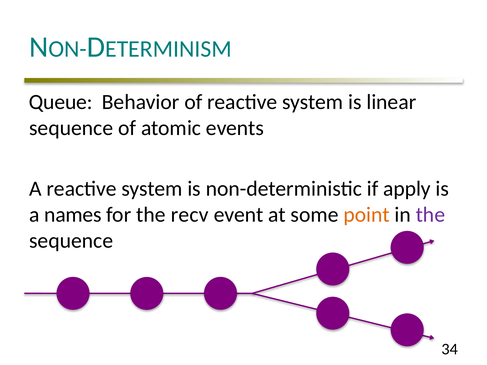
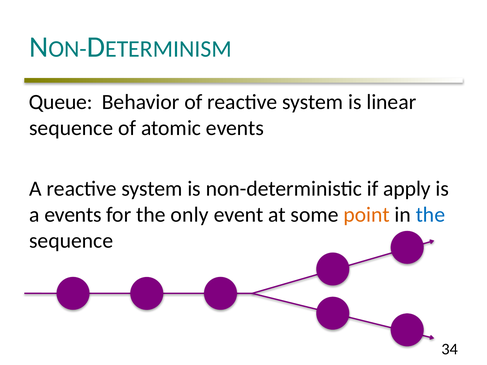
a names: names -> events (73, 215)
recv: recv -> only (190, 215)
the colour: purple -> blue (430, 215)
